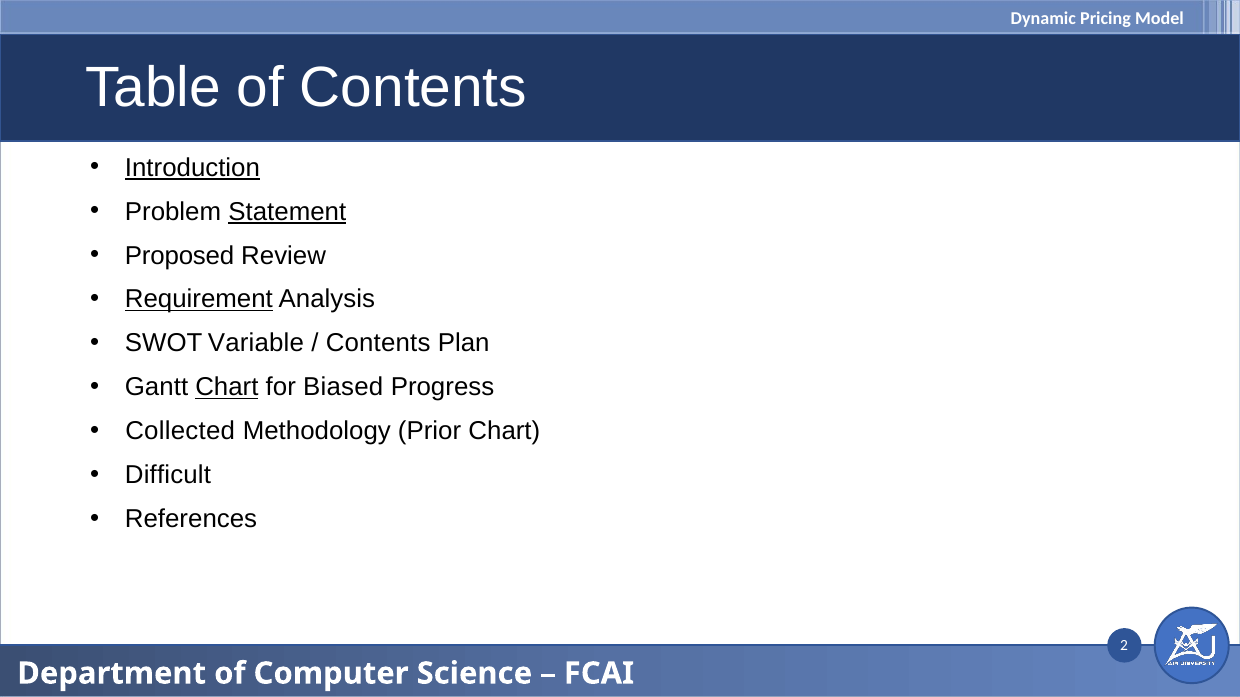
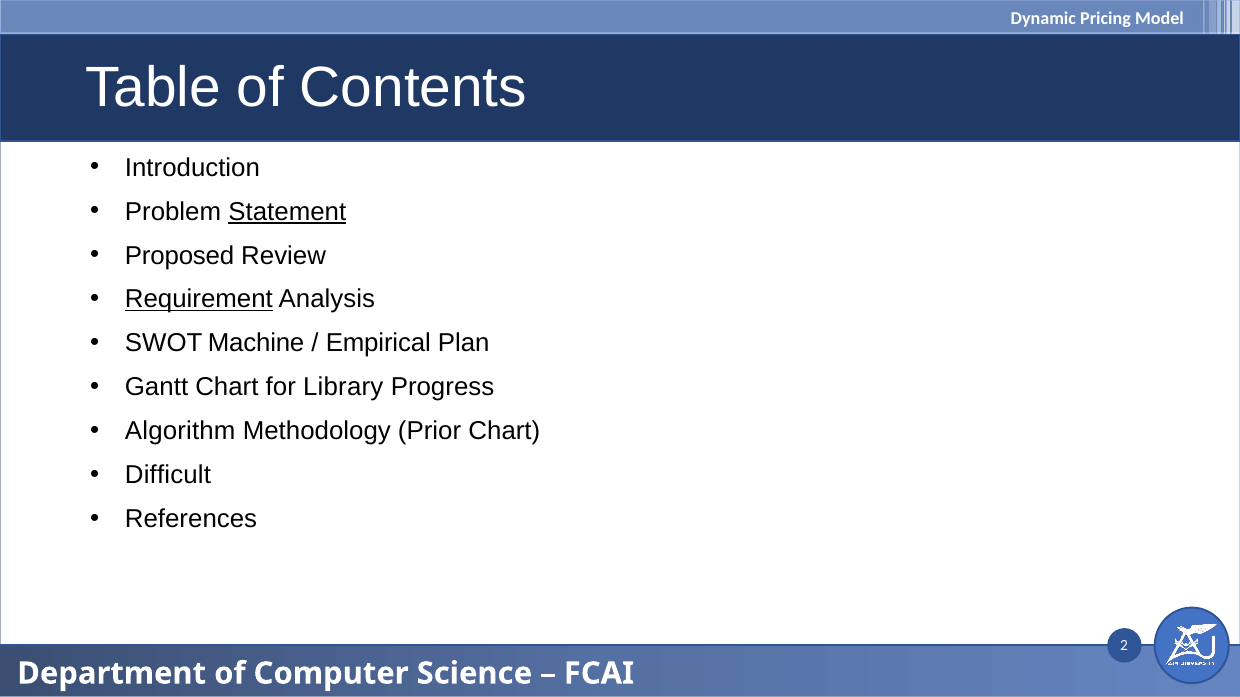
Introduction underline: present -> none (192, 168)
Variable: Variable -> Machine (256, 344)
Contents: Contents -> Empirical (378, 344)
Chart underline: present -> none (227, 388)
Biased: Biased -> Library (343, 388)
Collected: Collected -> Algorithm (180, 431)
